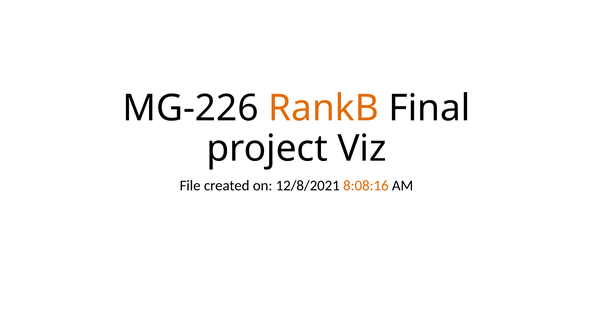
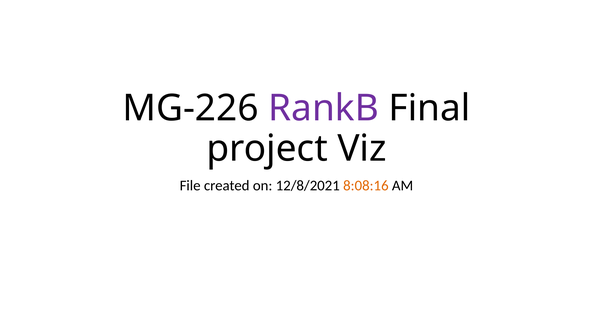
RankB colour: orange -> purple (324, 108)
